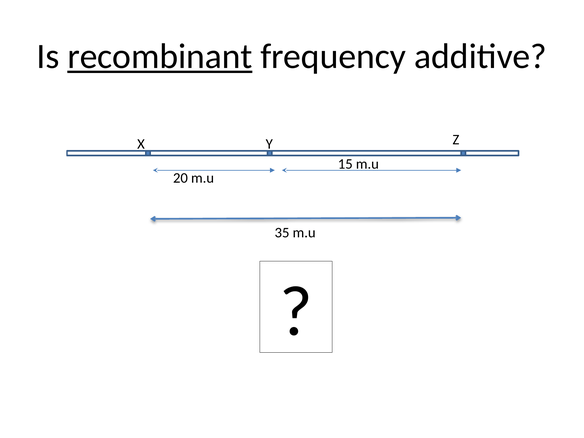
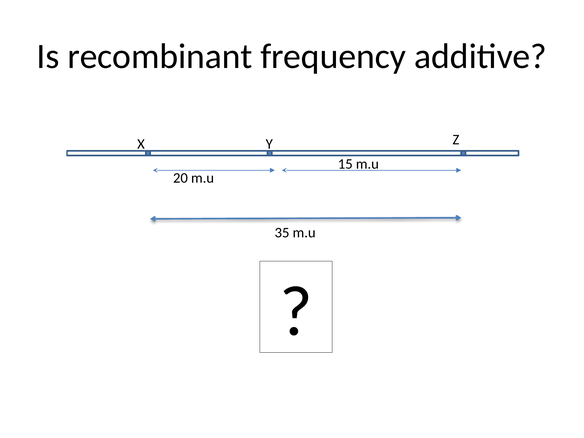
recombinant underline: present -> none (160, 57)
